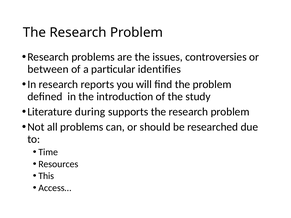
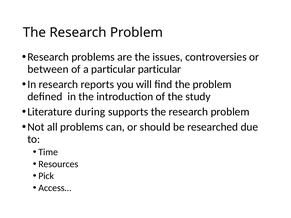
particular identifies: identifies -> particular (159, 69)
This: This -> Pick (46, 176)
